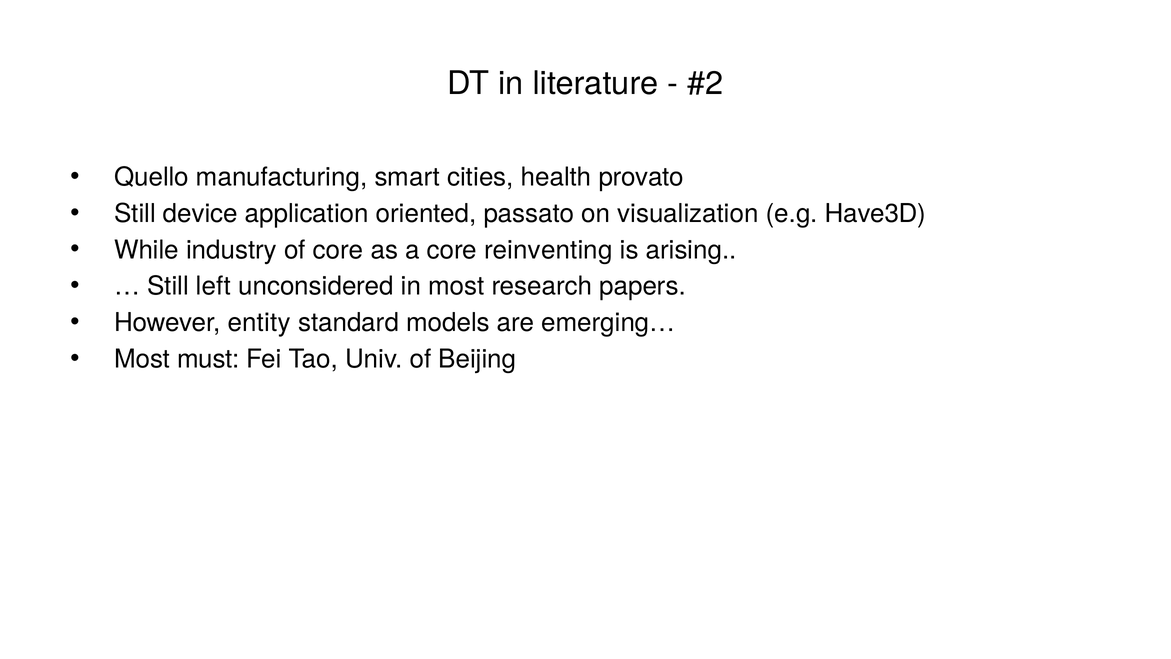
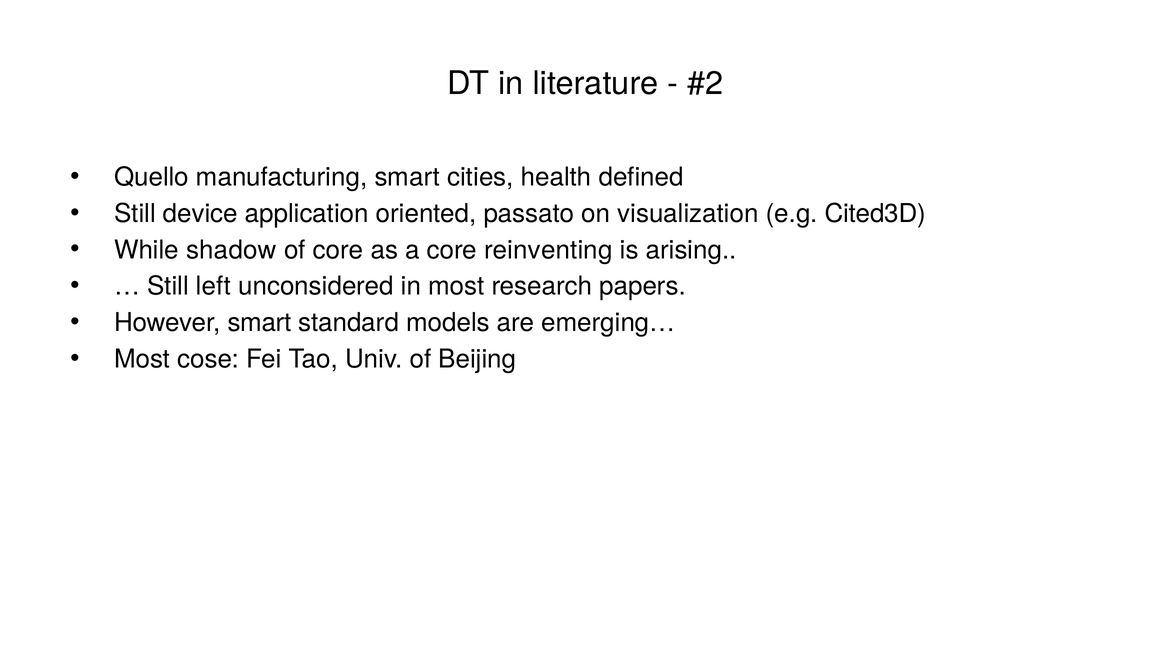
provato: provato -> defined (641, 177)
Have3D: Have3D -> Cited3D (875, 213)
industry: industry -> shadow (231, 250)
However entity: entity -> smart (259, 323)
must: must -> cose (208, 359)
